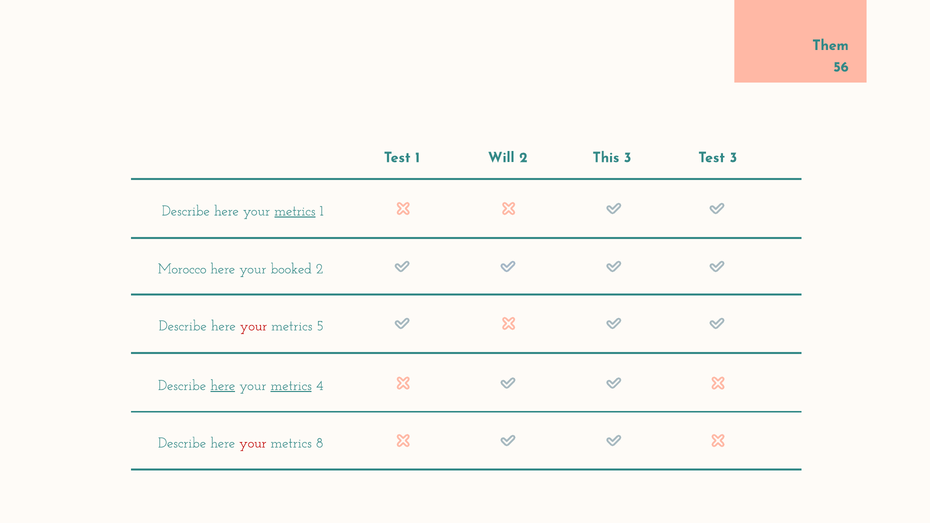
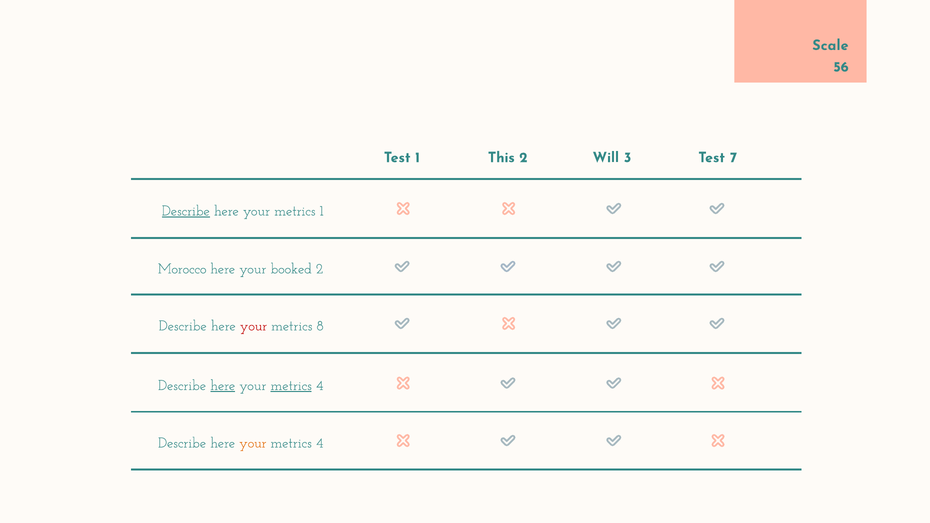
Them: Them -> Scale (830, 45)
Will: Will -> This (501, 158)
This: This -> Will (606, 158)
Test 3: 3 -> 7 (733, 158)
Describe underline: none -> present (186, 211)
metrics underline: present -> none (295, 211)
5: 5 -> 8 (320, 326)
your colour: red -> orange (253, 443)
8: 8 -> 4 (320, 443)
